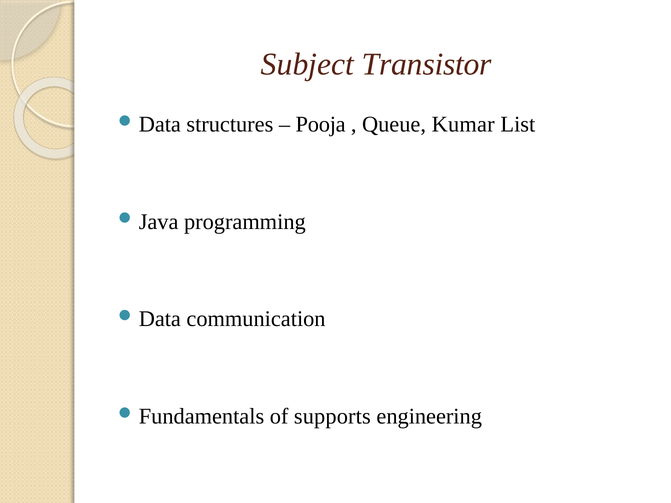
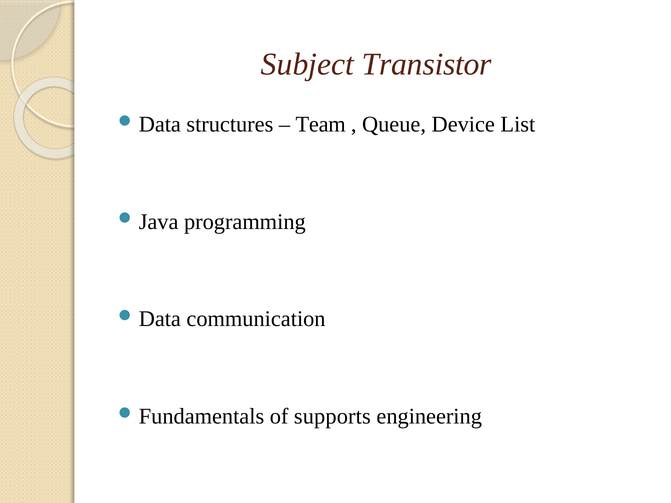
Pooja: Pooja -> Team (321, 125)
Kumar: Kumar -> Device (463, 125)
